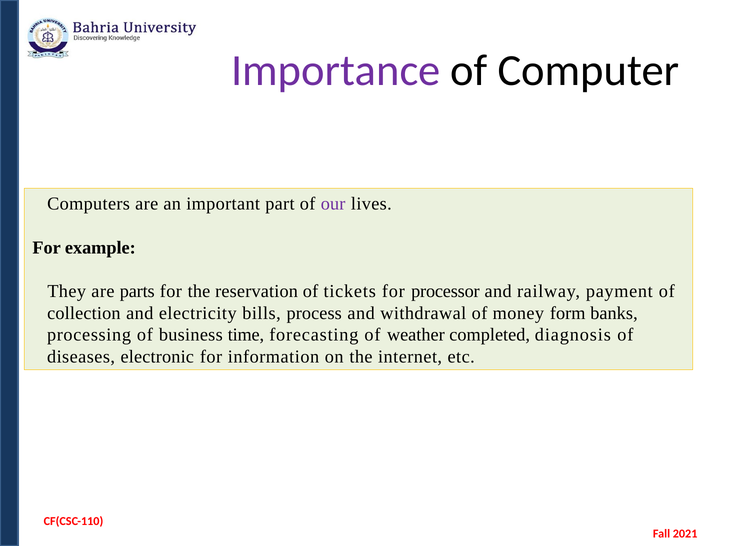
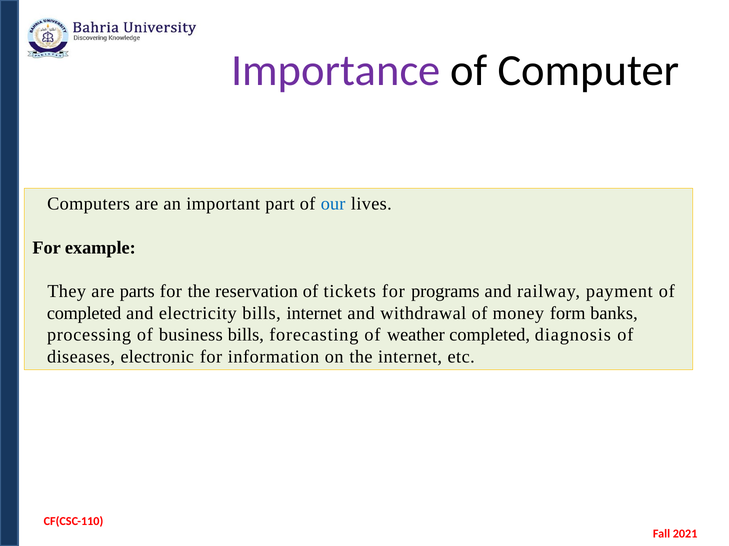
our colour: purple -> blue (333, 204)
processor: processor -> programs (445, 292)
collection: collection -> completed (84, 313)
bills process: process -> internet (314, 313)
business time: time -> bills (246, 335)
